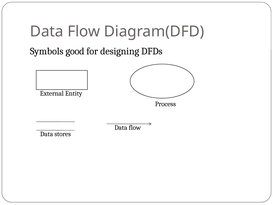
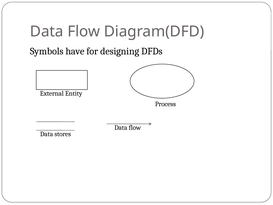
good: good -> have (75, 51)
